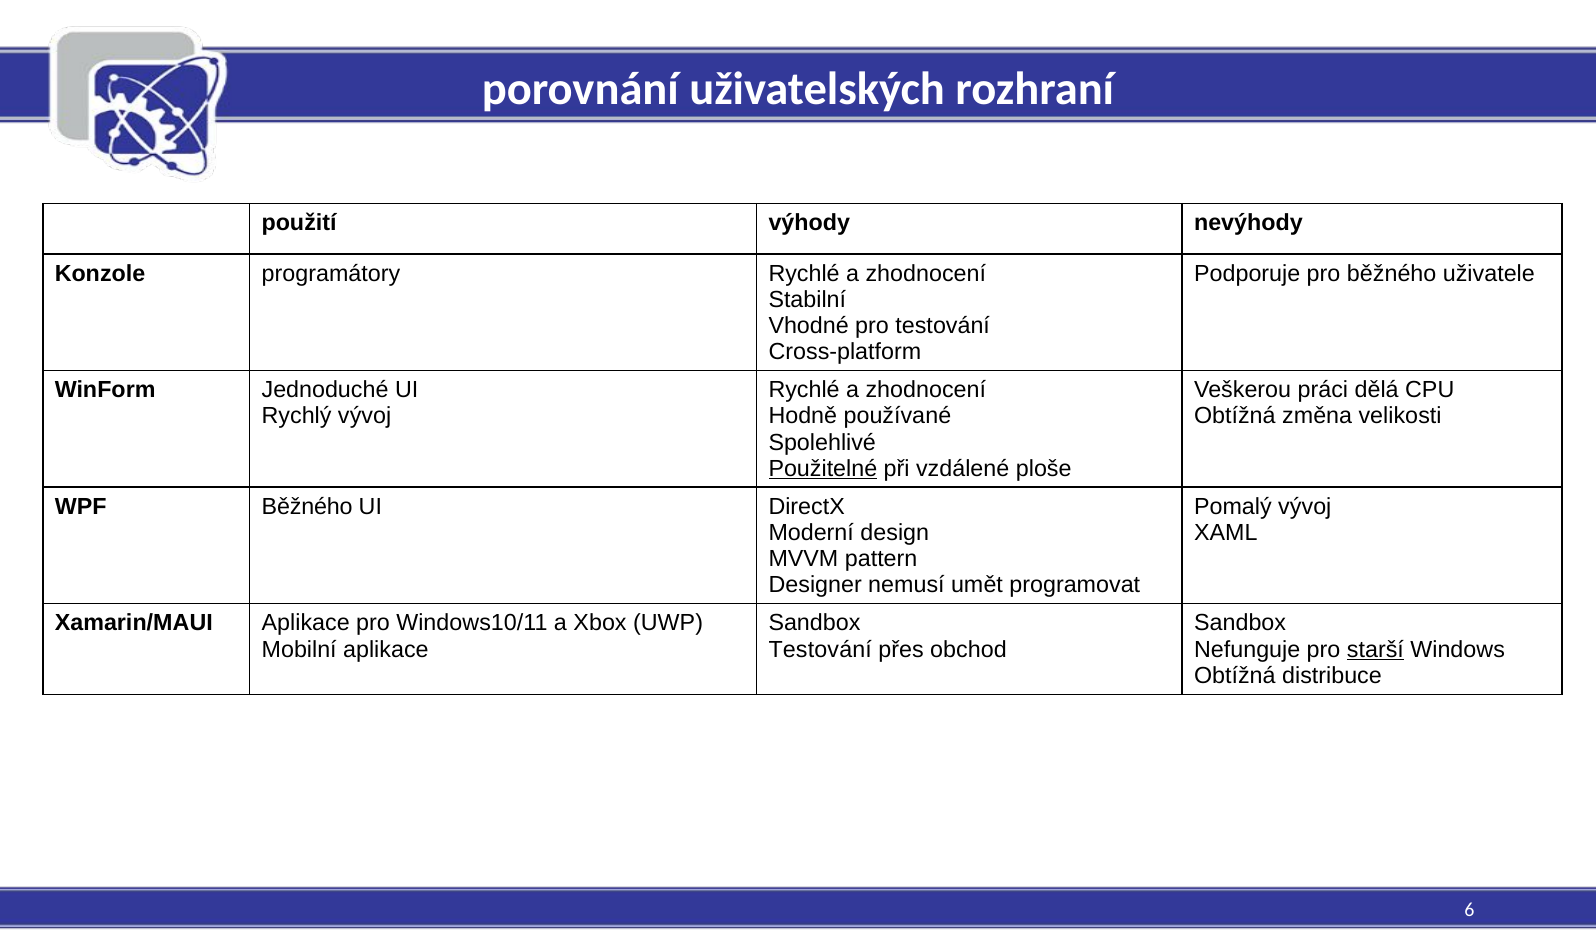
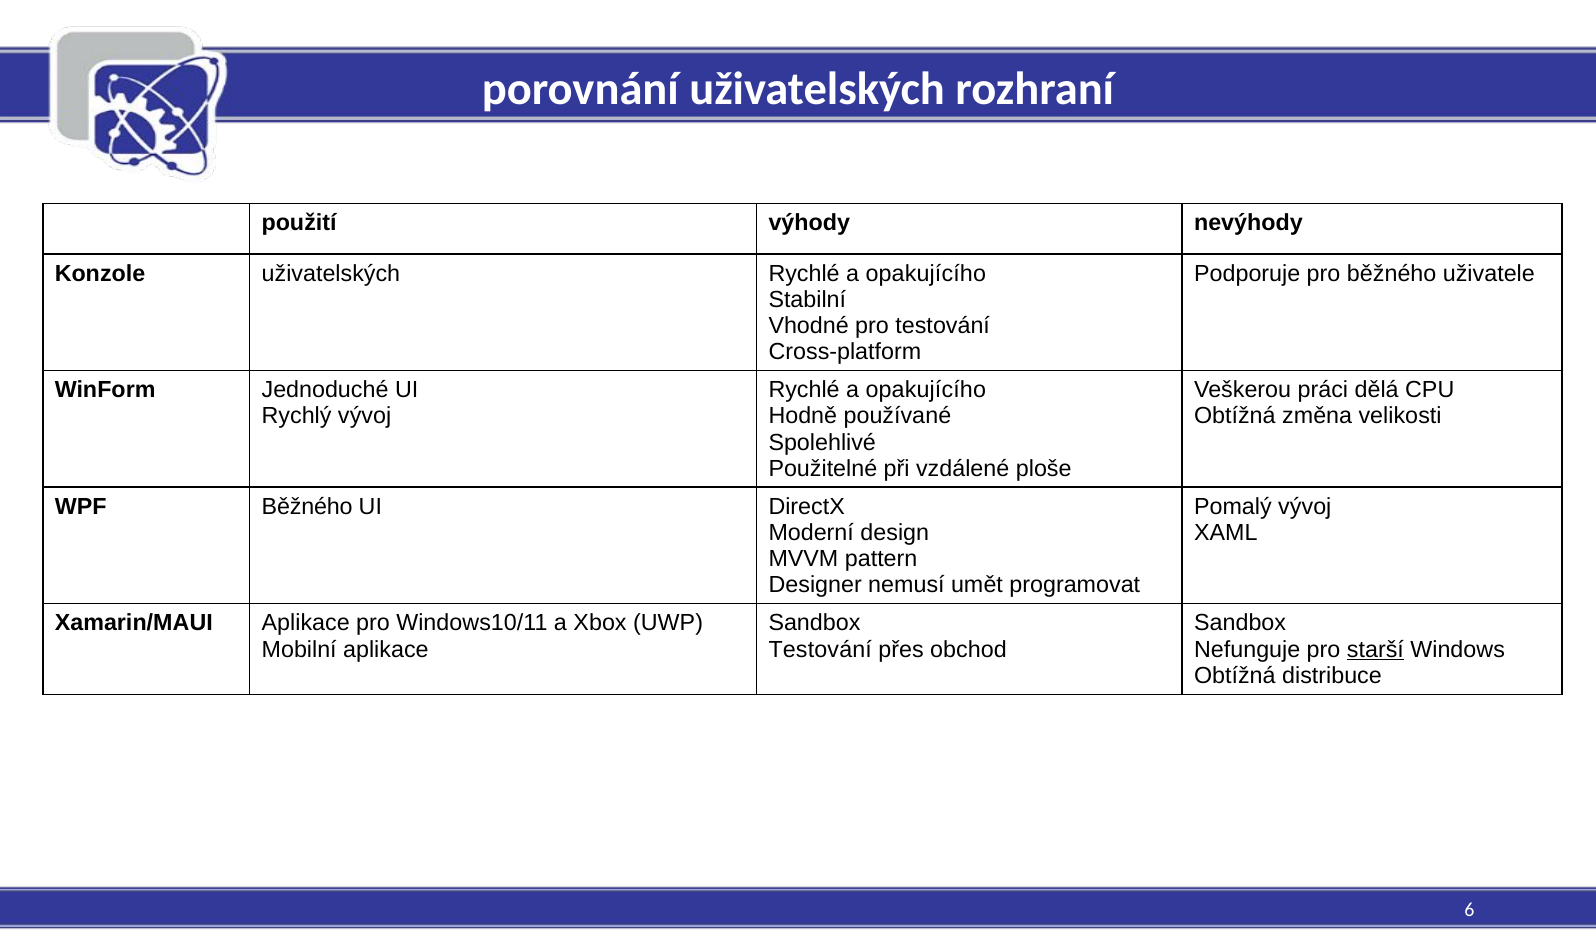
Konzole programátory: programátory -> uživatelských (331, 274)
zhodnocení: zhodnocení -> opakujícího (926, 274)
zhodnocení: zhodnocení -> opakujícího (926, 390)
Použitelné underline: present -> none (823, 469)
